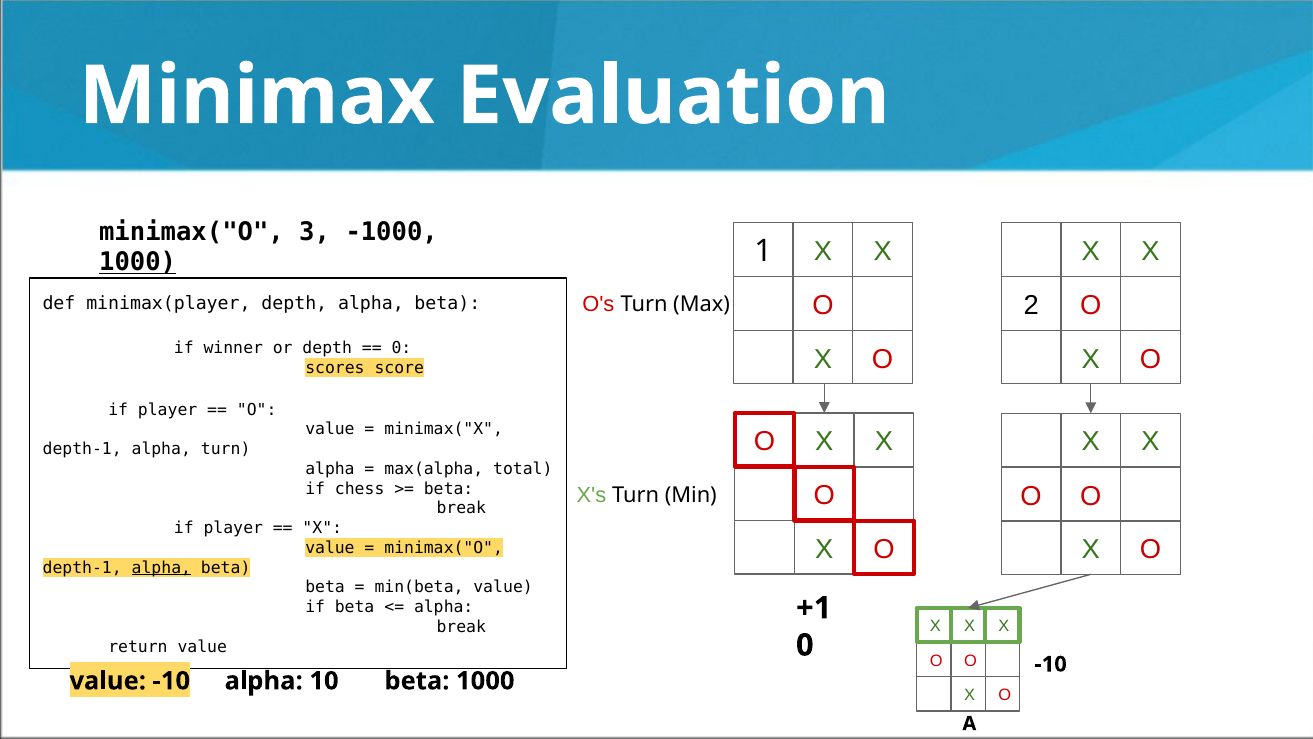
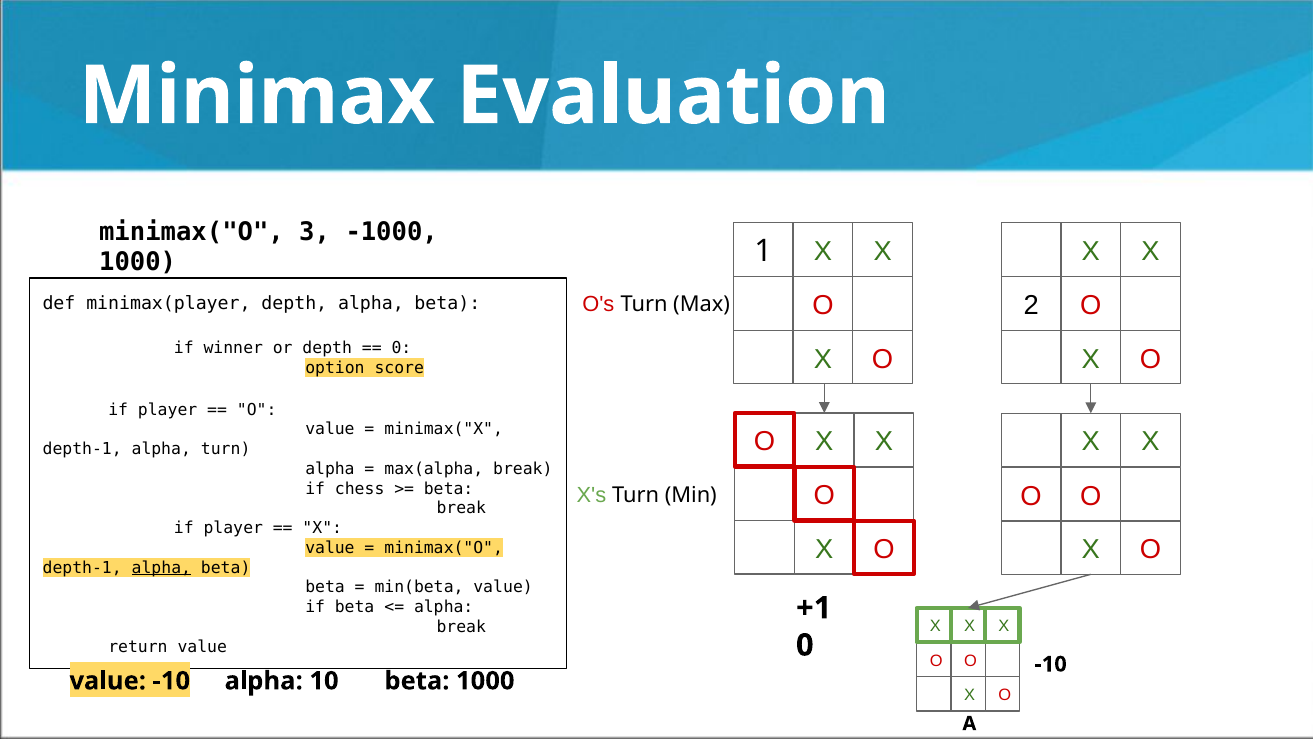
1000 underline: present -> none (138, 262)
scores: scores -> option (335, 368)
max(alpha total: total -> break (523, 469)
